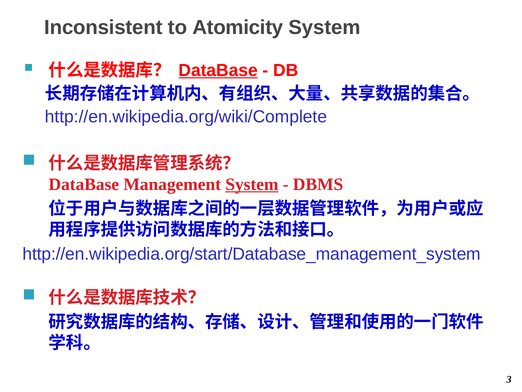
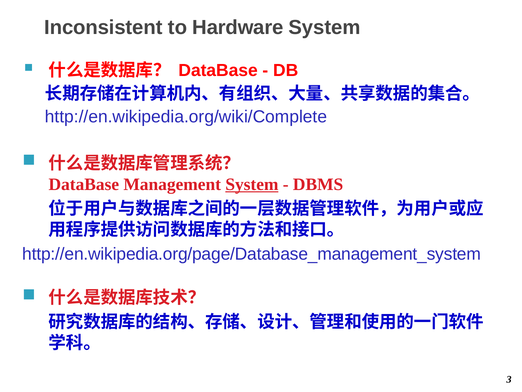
Atomicity: Atomicity -> Hardware (238, 27)
DataBase underline: present -> none (218, 70)
http://en.wikipedia.org/start/Database_management_system: http://en.wikipedia.org/start/Database_management_system -> http://en.wikipedia.org/page/Database_management_system (252, 254)
